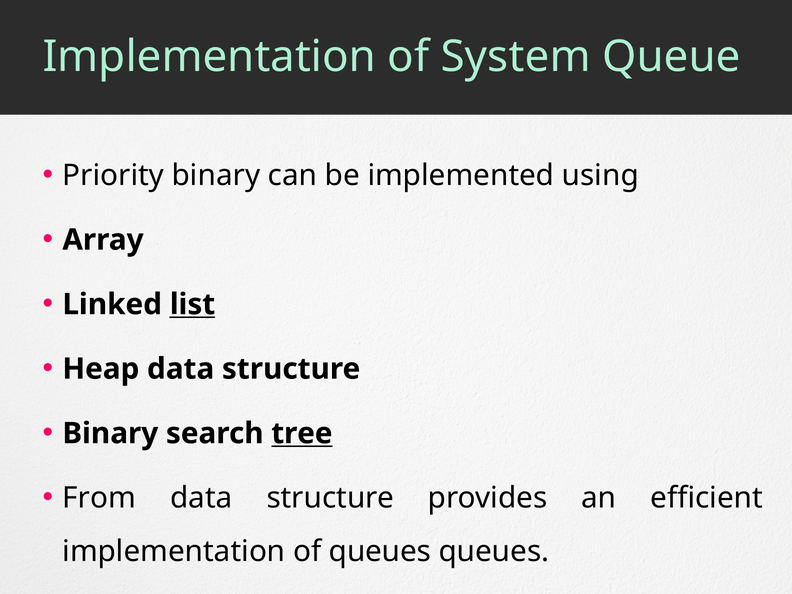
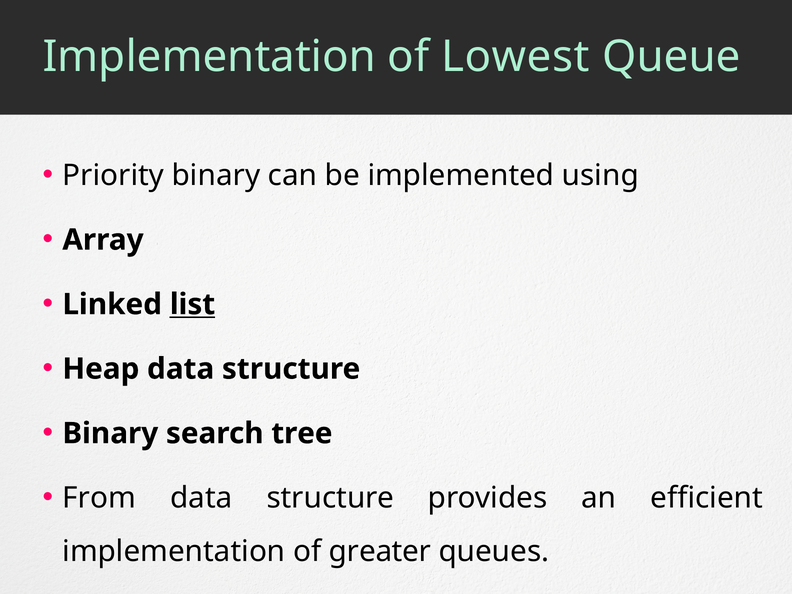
System: System -> Lowest (515, 57)
tree underline: present -> none (302, 433)
of queues: queues -> greater (380, 551)
